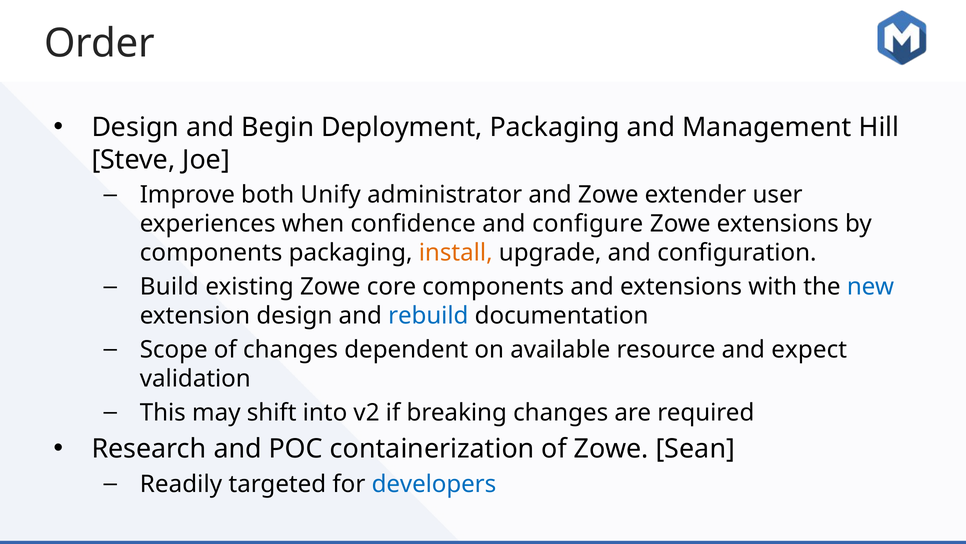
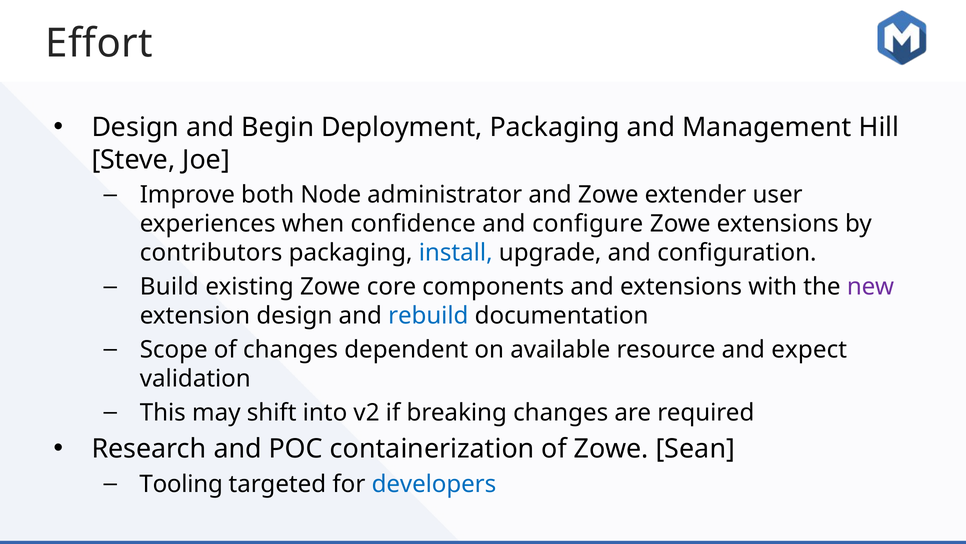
Order: Order -> Effort (99, 43)
Unify: Unify -> Node (331, 195)
components: components -> contributors (211, 253)
install colour: orange -> blue (456, 253)
new colour: blue -> purple (870, 287)
Readily: Readily -> Tooling (181, 484)
